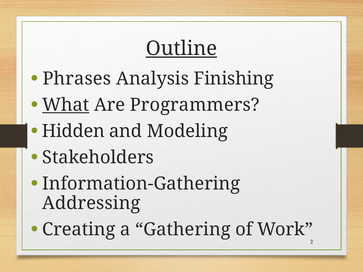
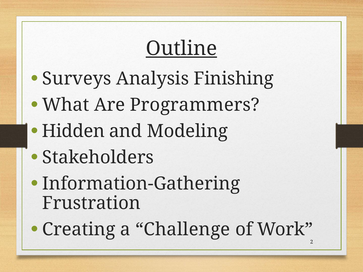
Phrases: Phrases -> Surveys (77, 79)
What underline: present -> none (66, 105)
Addressing: Addressing -> Frustration (91, 203)
Gathering: Gathering -> Challenge (183, 230)
